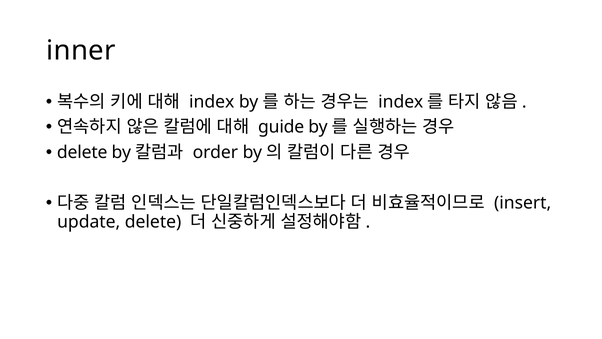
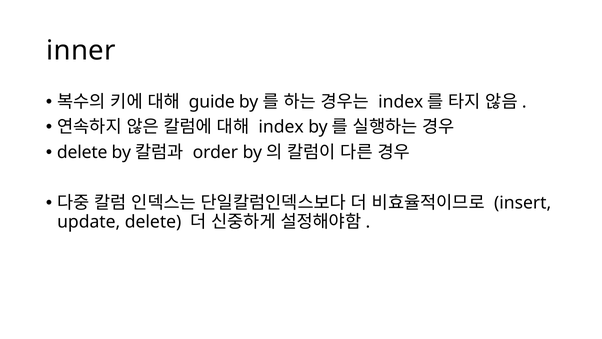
index: index -> guide (212, 102)
guide: guide -> index (281, 127)
